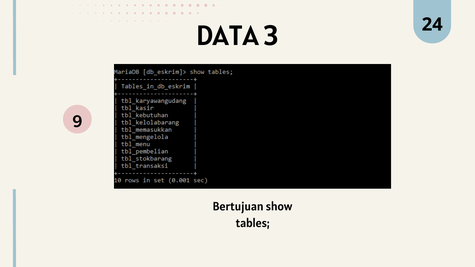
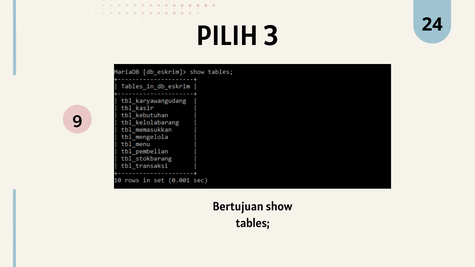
DATA: DATA -> PILIH (227, 36)
